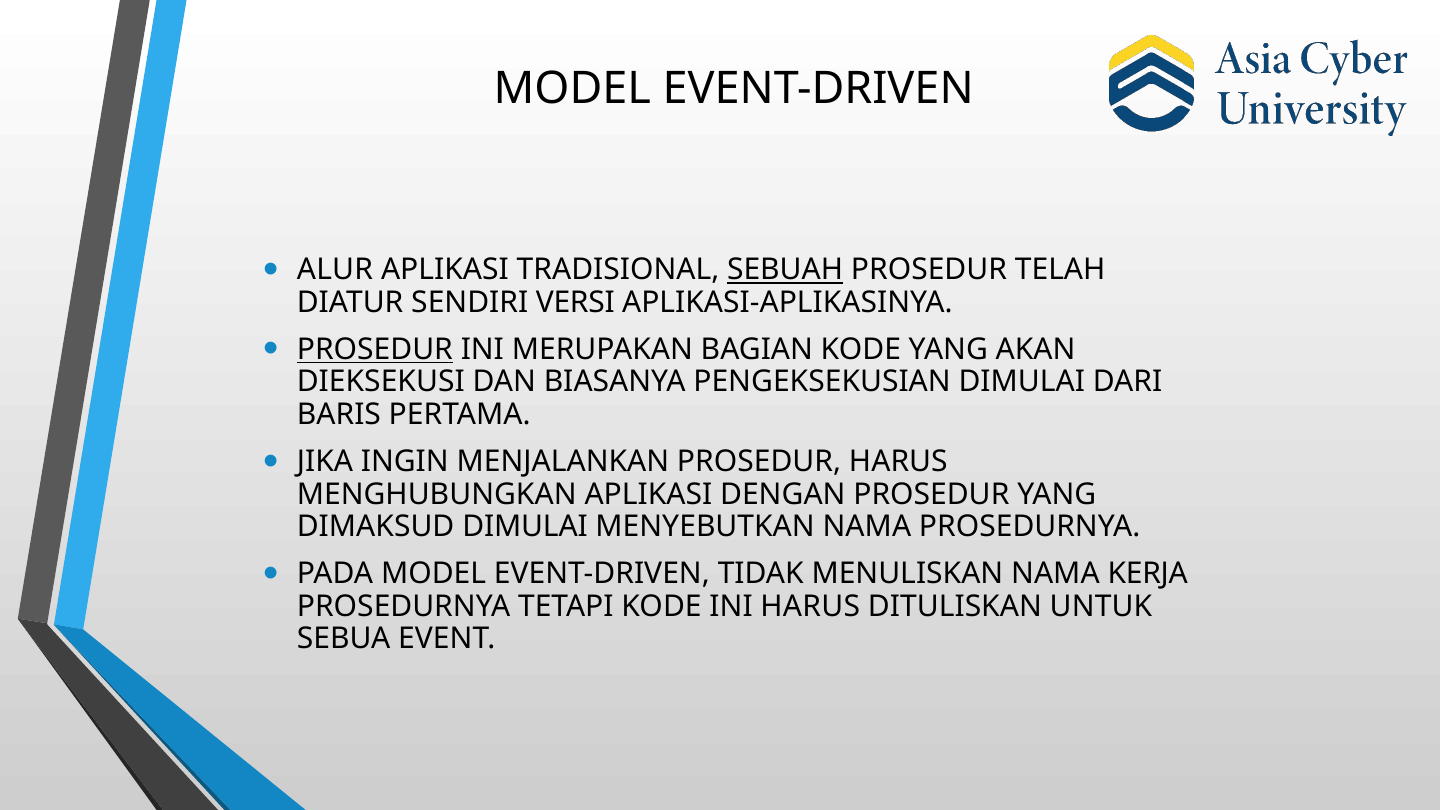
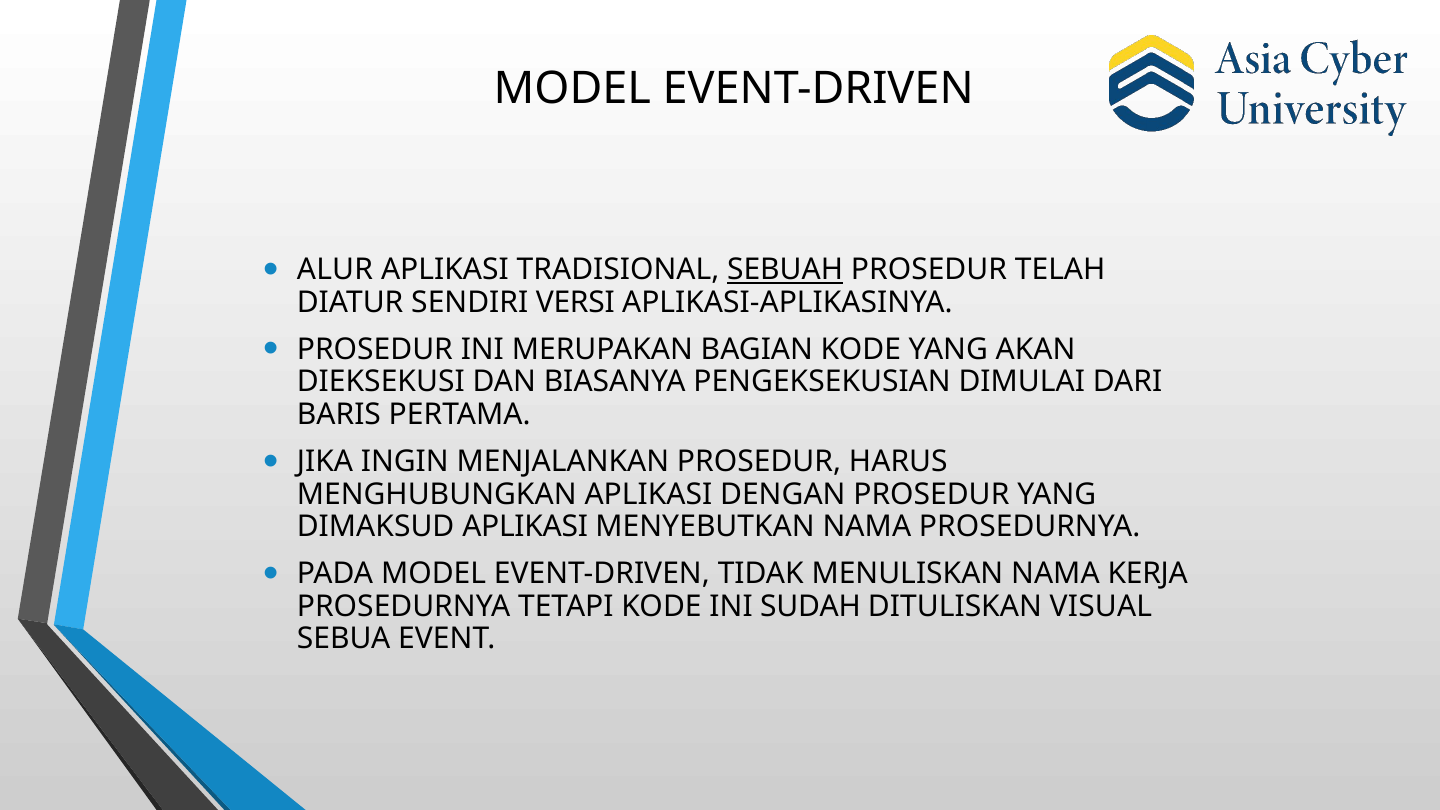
PROSEDUR underline: present -> none (375, 350)
DIMAKSUD DIMULAI: DIMULAI -> APLIKASI (525, 527)
INI HARUS: HARUS -> SUDAH (811, 606)
UNTUK: UNTUK -> VISUAL (1101, 606)
